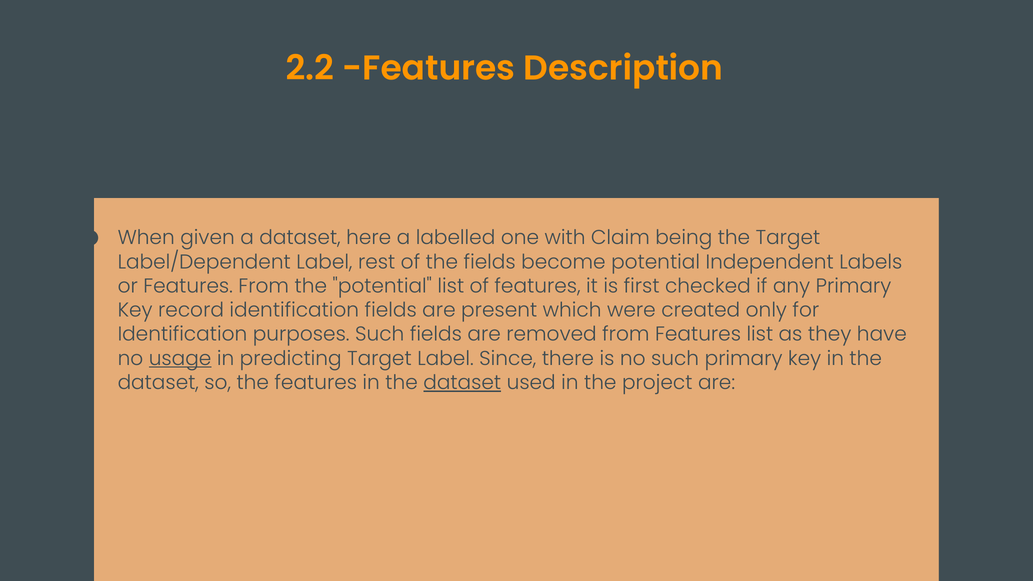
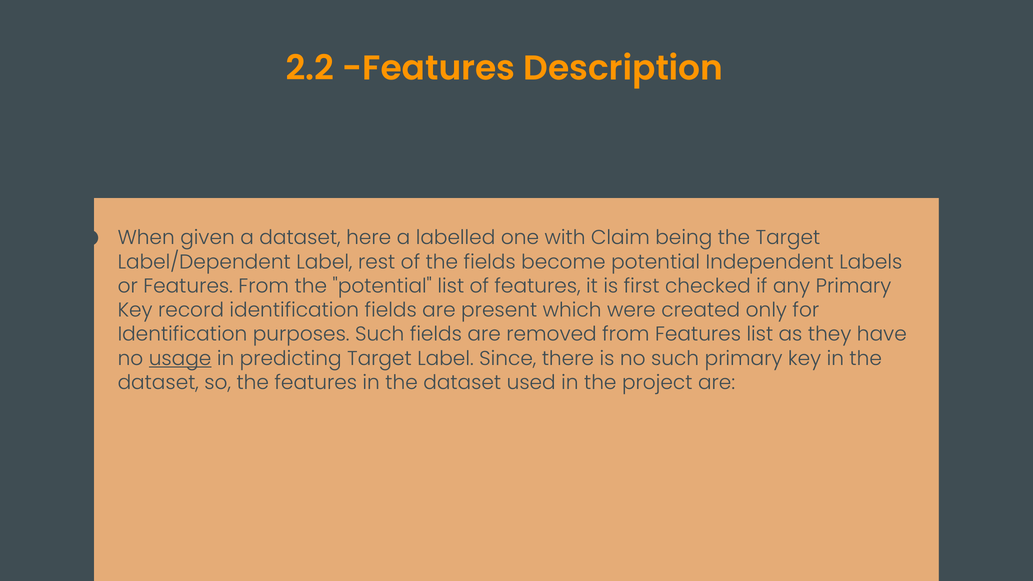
dataset underline: present -> none (462, 383)
